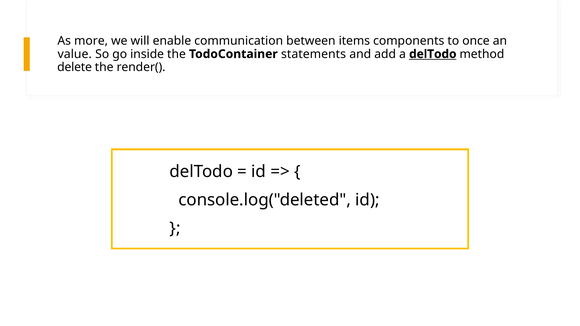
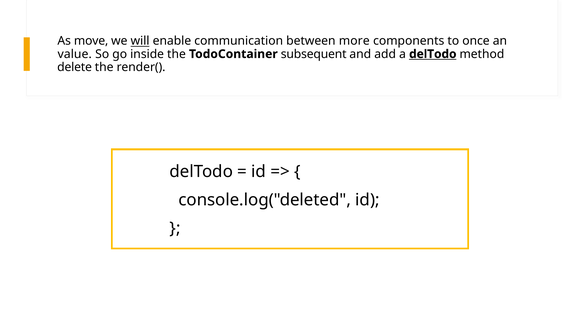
more: more -> move (91, 41)
will underline: none -> present (140, 41)
items: items -> more (354, 41)
statements: statements -> subsequent (314, 54)
